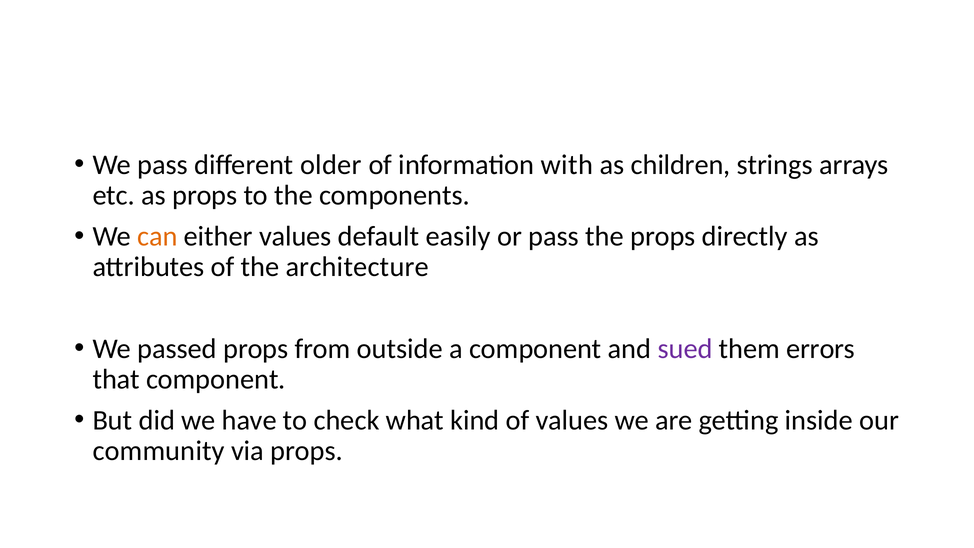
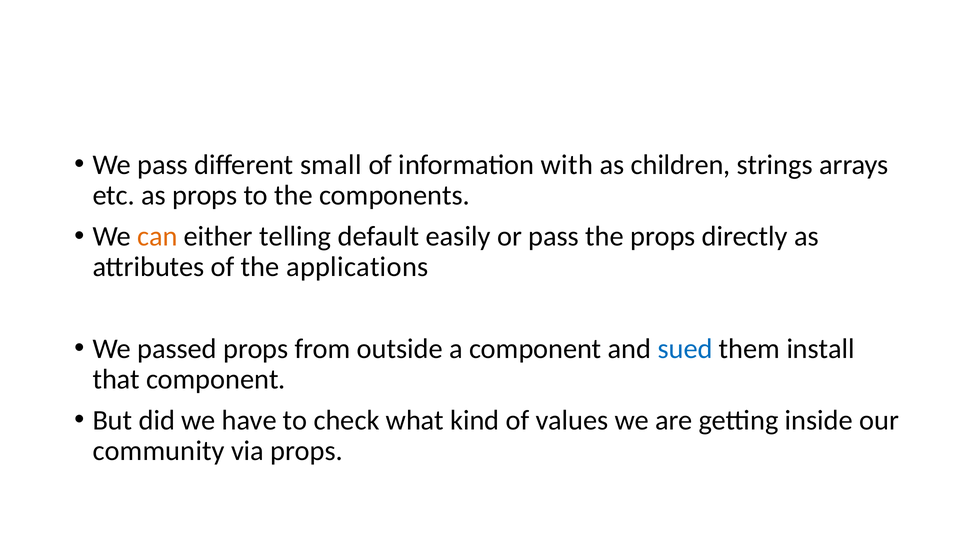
older: older -> small (331, 165)
either values: values -> telling (295, 236)
architecture: architecture -> applications (357, 267)
sued colour: purple -> blue (685, 349)
errors: errors -> install (821, 349)
